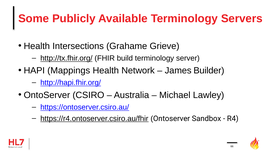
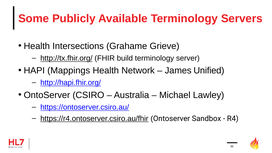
Builder: Builder -> Unified (209, 71)
